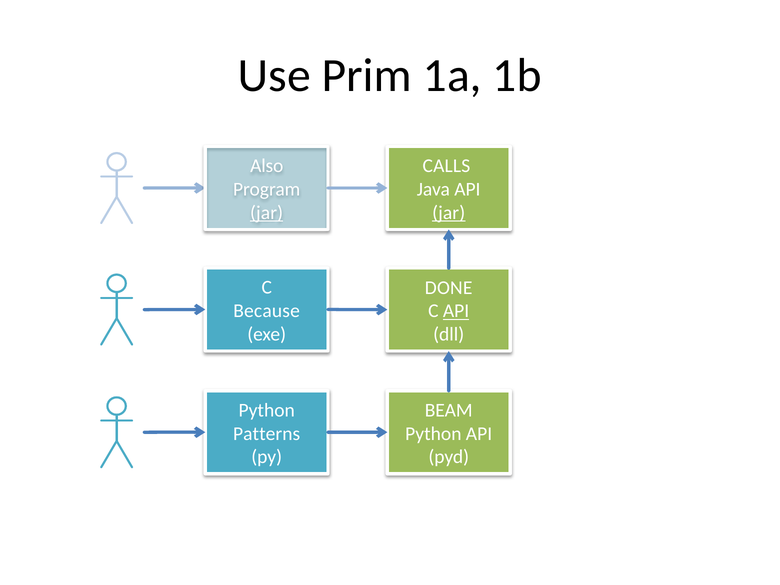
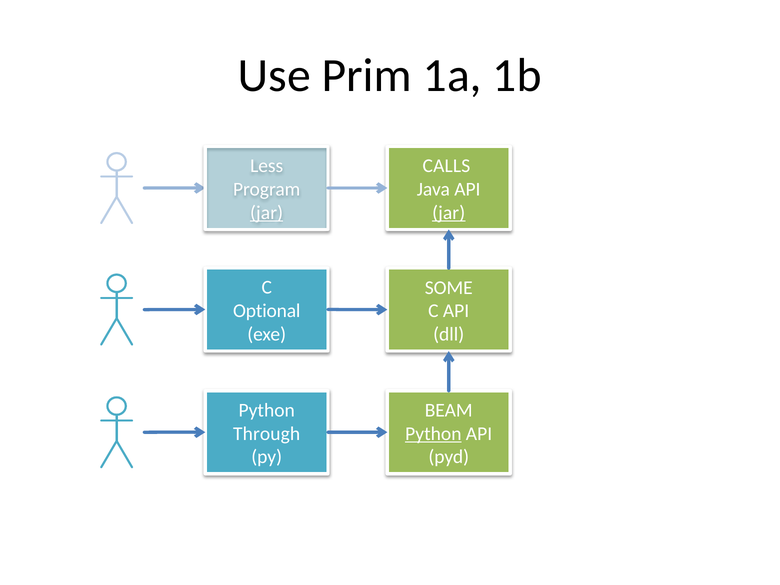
Also: Also -> Less (267, 166)
DONE: DONE -> SOME (449, 288)
Because: Because -> Optional (267, 311)
API underline: present -> none (456, 311)
Patterns: Patterns -> Through (267, 434)
Python underline: none -> present (433, 434)
